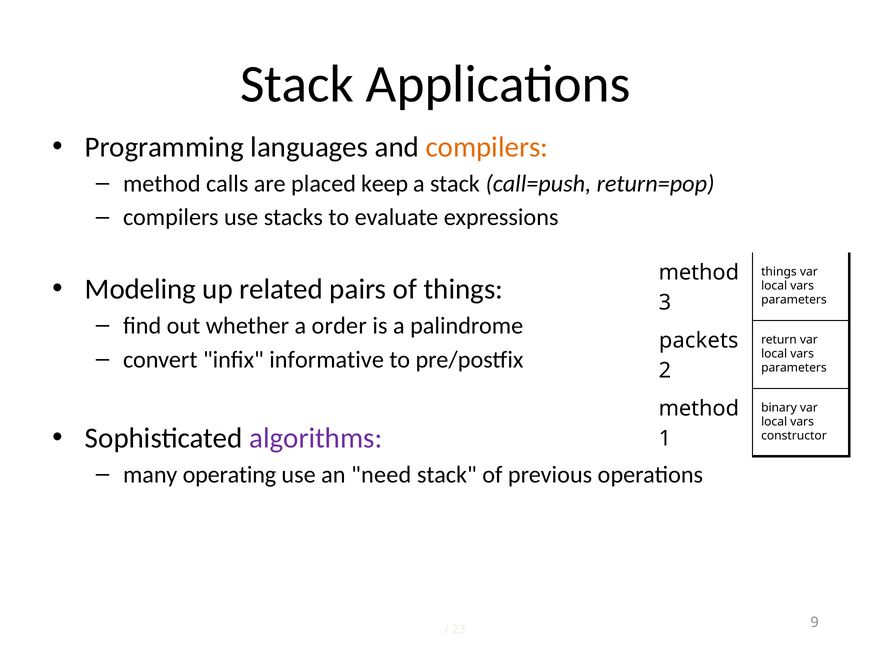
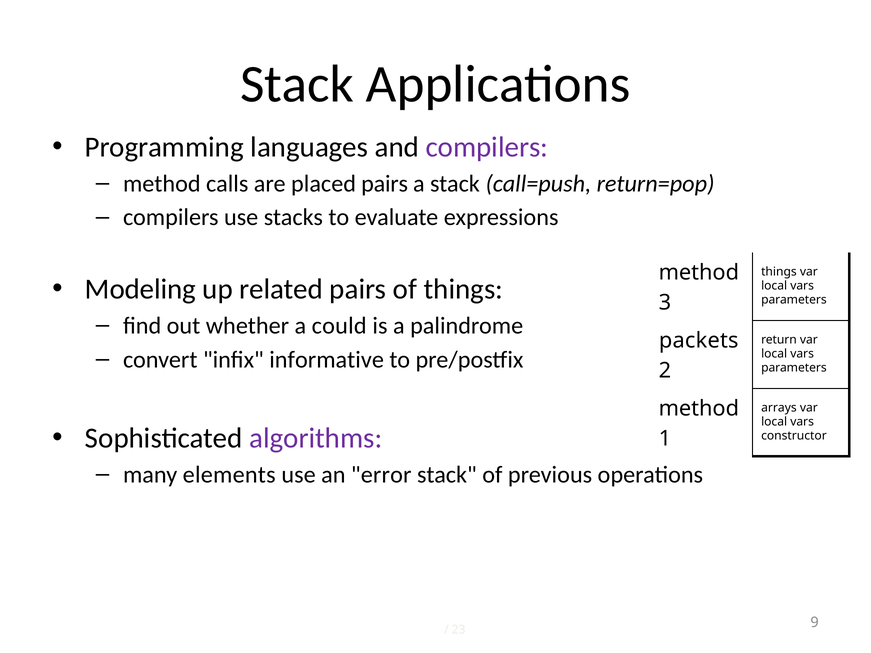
compilers colour: orange -> purple (487, 147)
placed keep: keep -> pairs (385, 184)
order: order -> could (339, 326)
binary: binary -> arrays (779, 408)
operating: operating -> elements (229, 475)
need: need -> error (381, 475)
